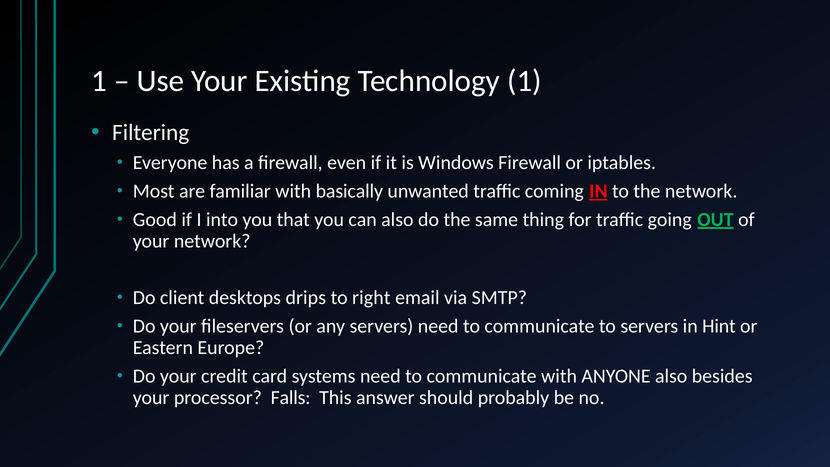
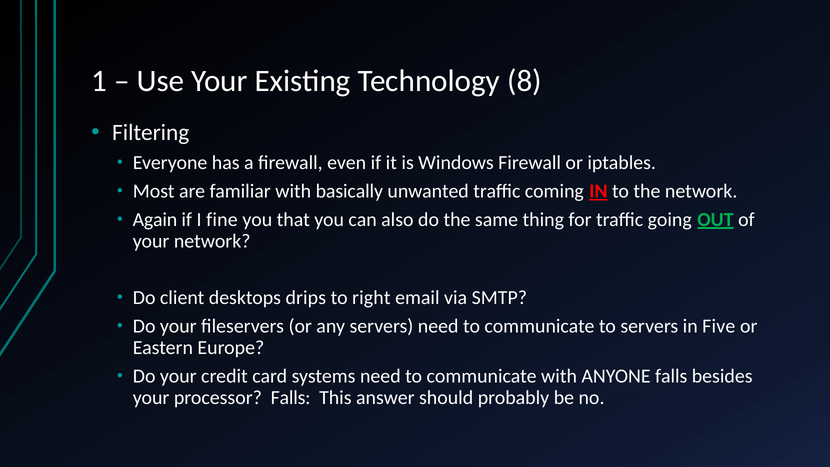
Technology 1: 1 -> 8 (524, 81)
Good: Good -> Again (155, 220)
into: into -> fine (222, 220)
Hint: Hint -> Five (719, 326)
ANYONE also: also -> falls (671, 376)
